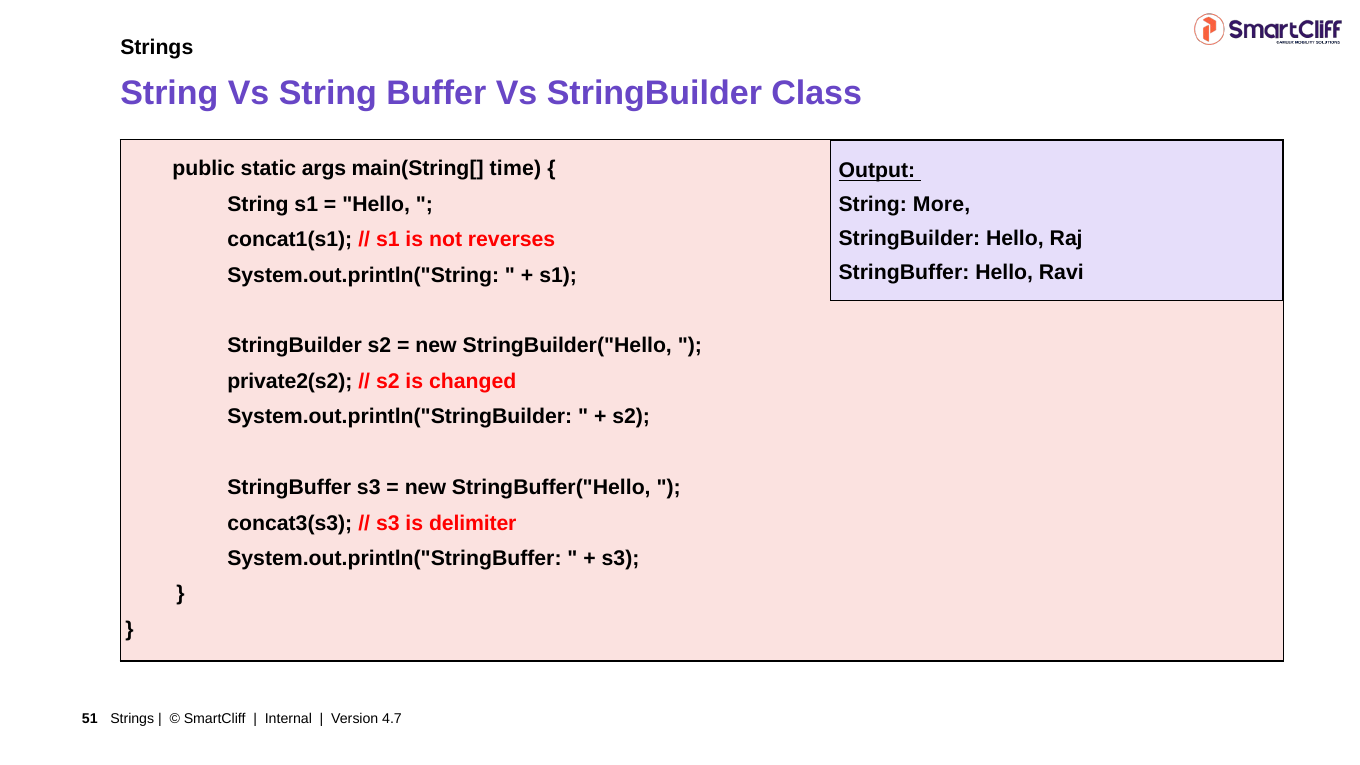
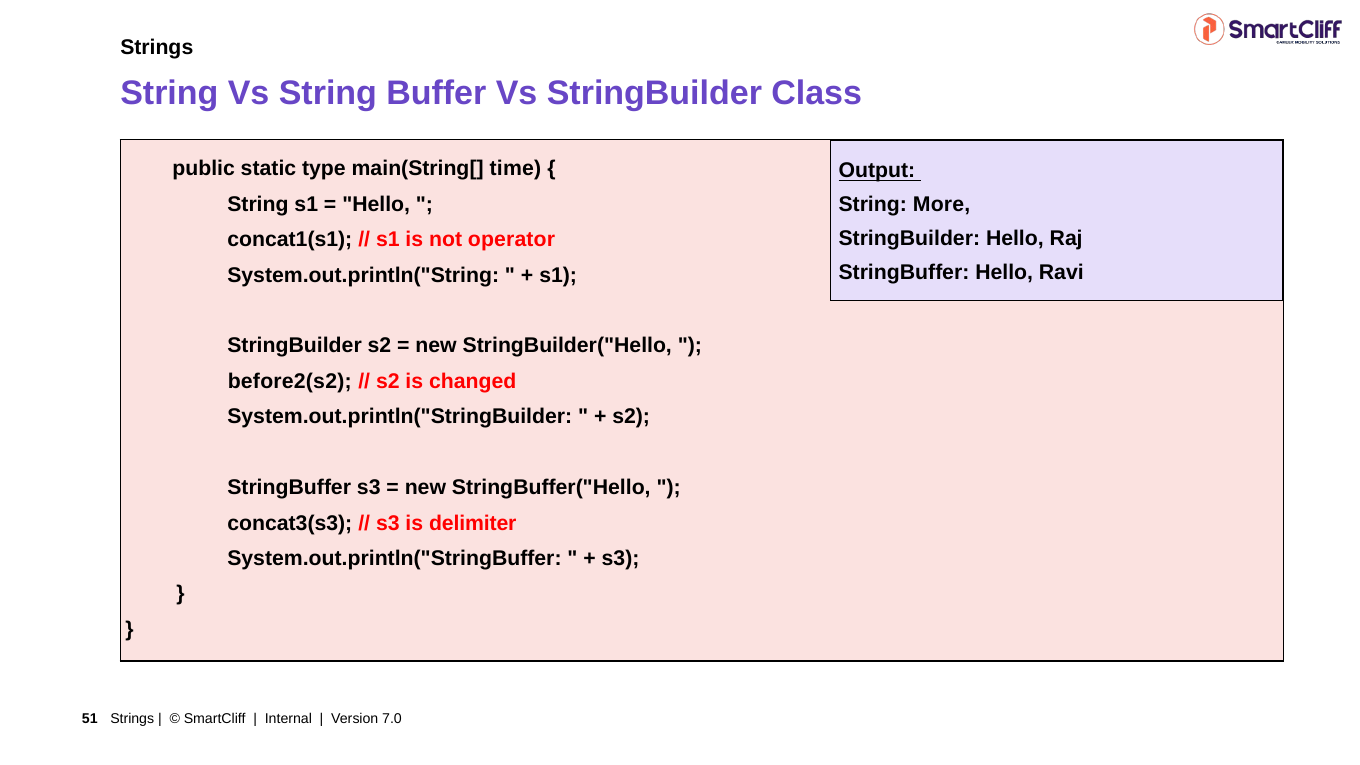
args: args -> type (324, 169)
reverses: reverses -> operator (512, 240)
private2(s2: private2(s2 -> before2(s2 (290, 381)
4.7: 4.7 -> 7.0 (392, 718)
